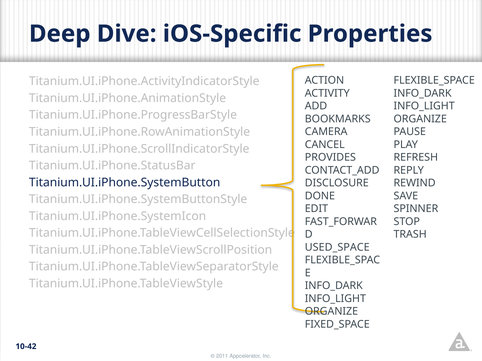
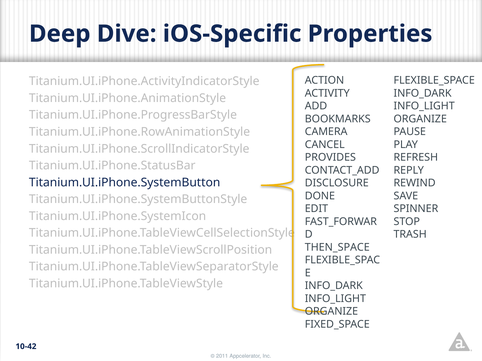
USED_SPACE: USED_SPACE -> THEN_SPACE (337, 248)
